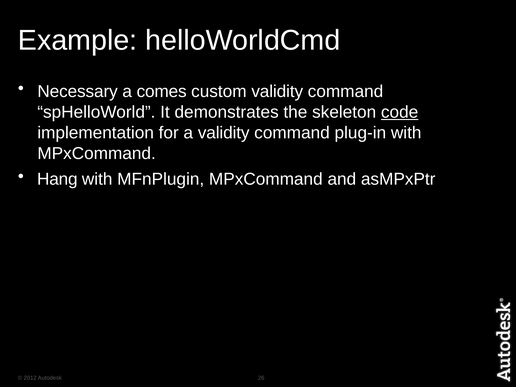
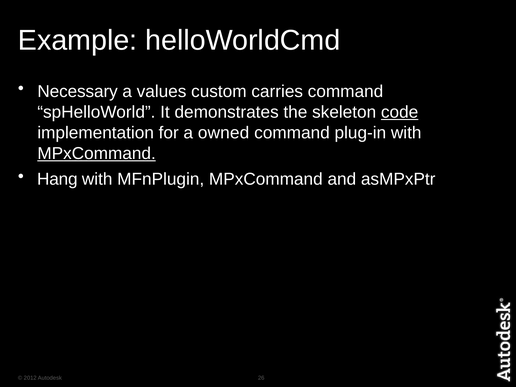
comes: comes -> values (162, 91)
custom validity: validity -> carries (277, 91)
a validity: validity -> owned (224, 133)
MPxCommand underline: none -> present (97, 153)
